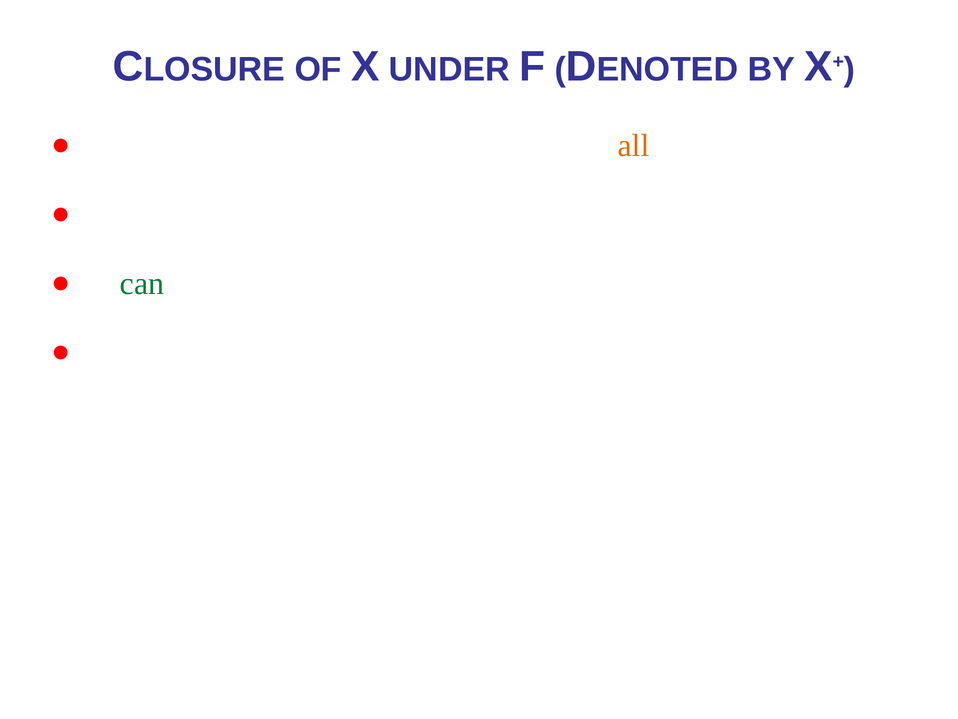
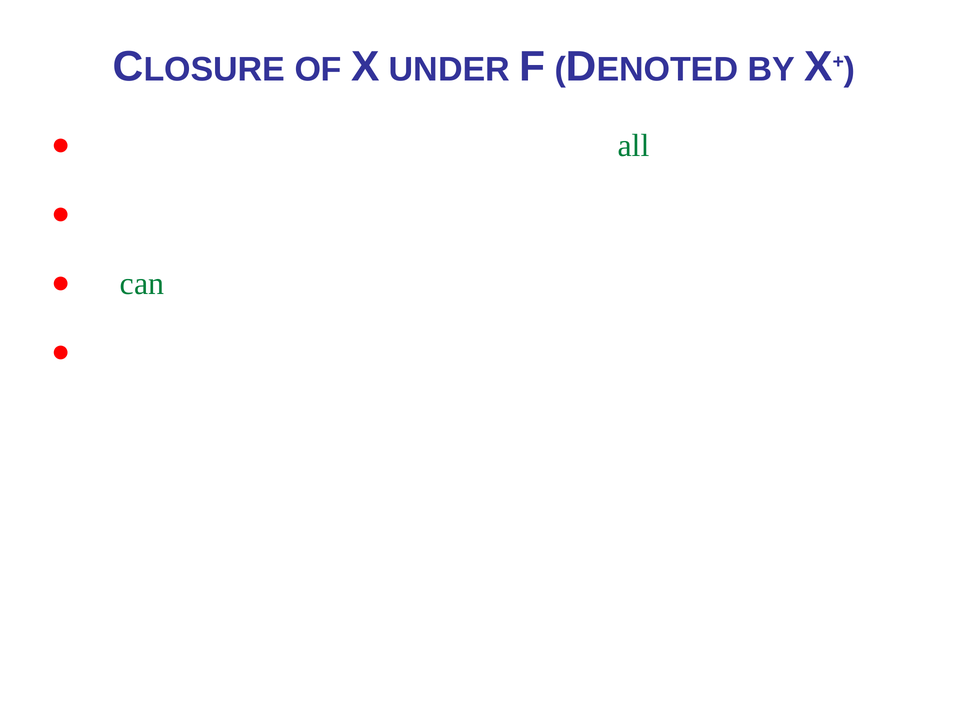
all colour: orange -> green (634, 146)
